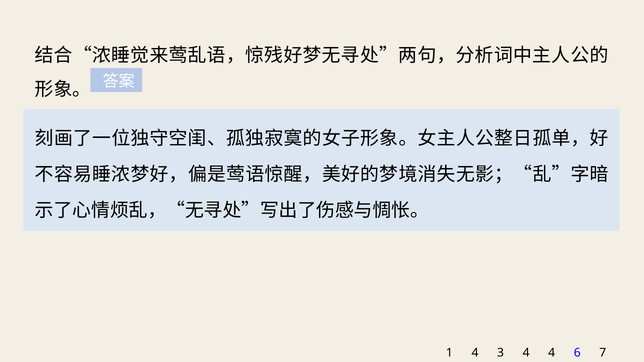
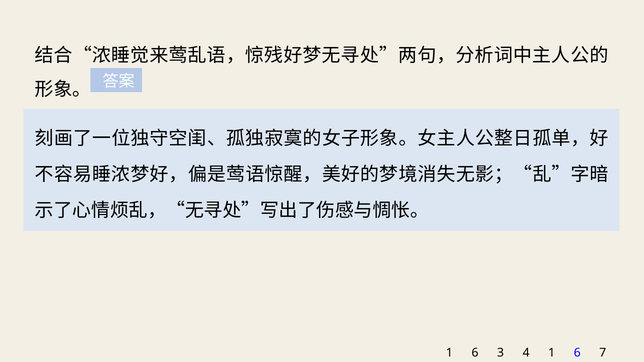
1 4: 4 -> 6 (475, 353)
4 4: 4 -> 1 (552, 353)
